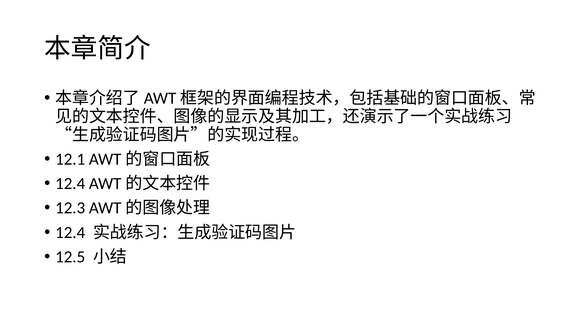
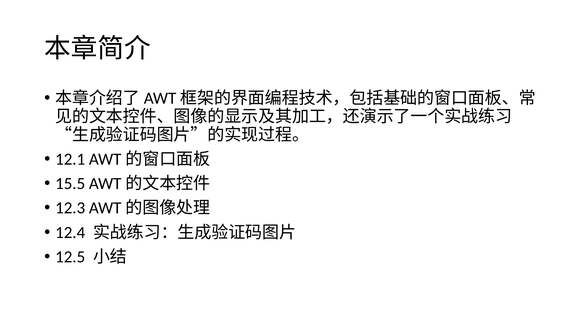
12.4: 12.4 -> 15.5 (70, 184)
